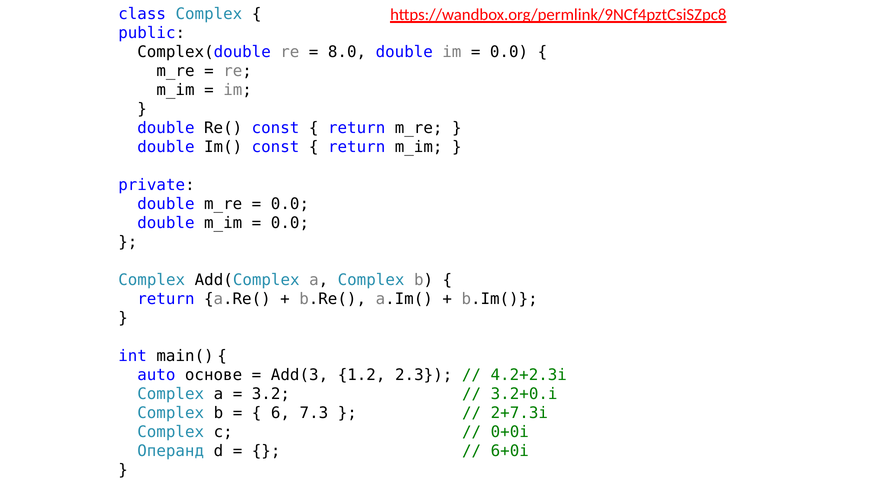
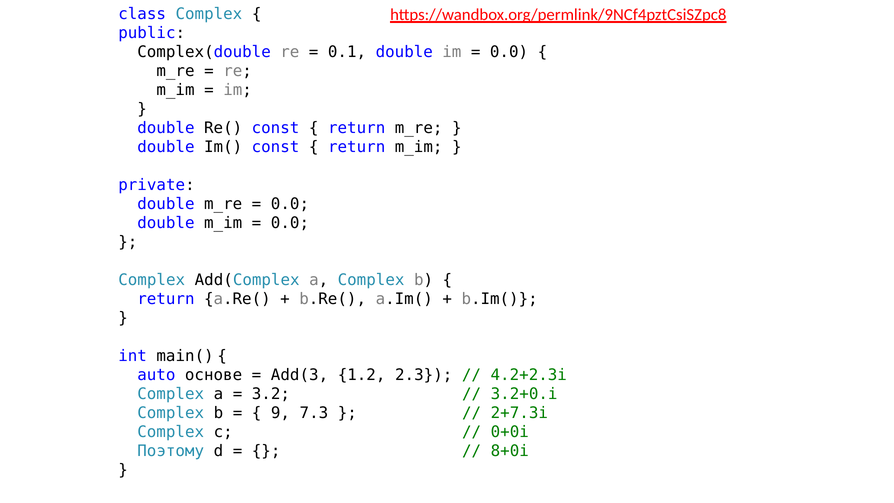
8.0: 8.0 -> 0.1 (347, 52)
6: 6 -> 9 (281, 413)
Операнд: Операнд -> Поэтому (171, 451)
6+0i: 6+0i -> 8+0i (510, 451)
